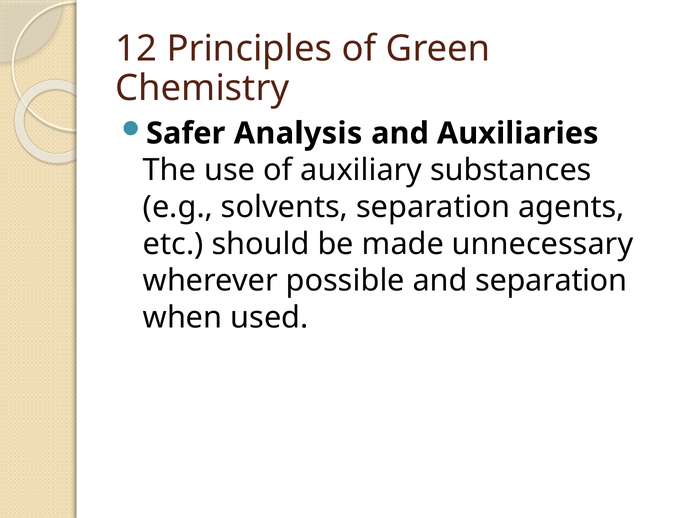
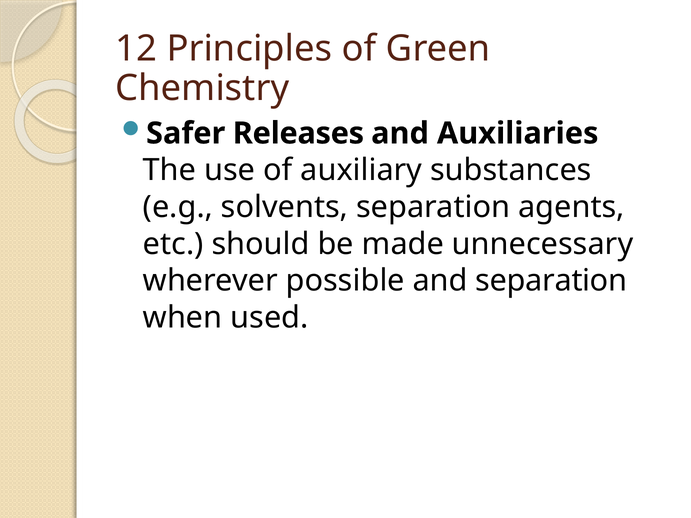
Analysis: Analysis -> Releases (298, 133)
